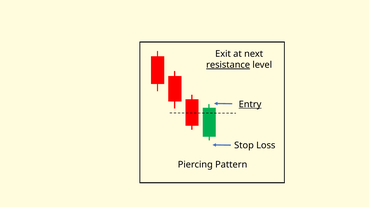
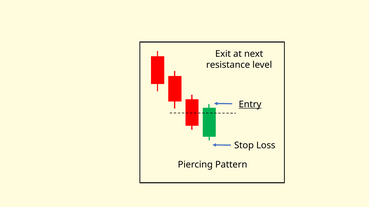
resistance underline: present -> none (228, 65)
